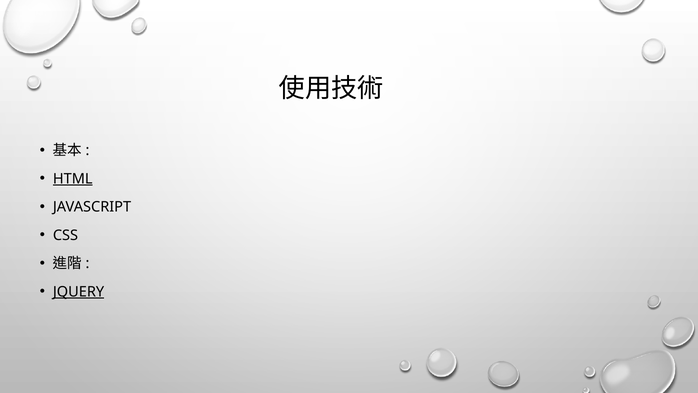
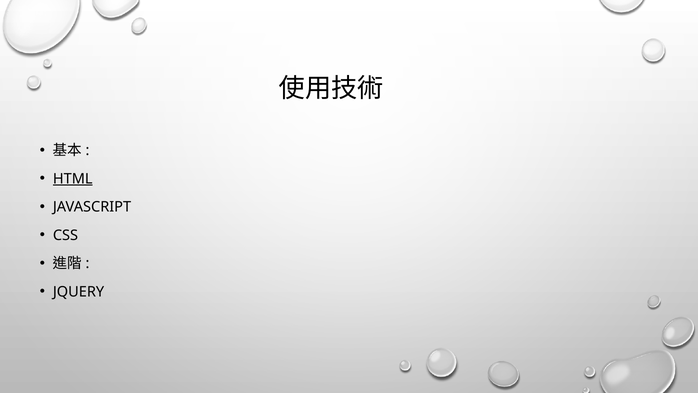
JQUERY underline: present -> none (79, 292)
